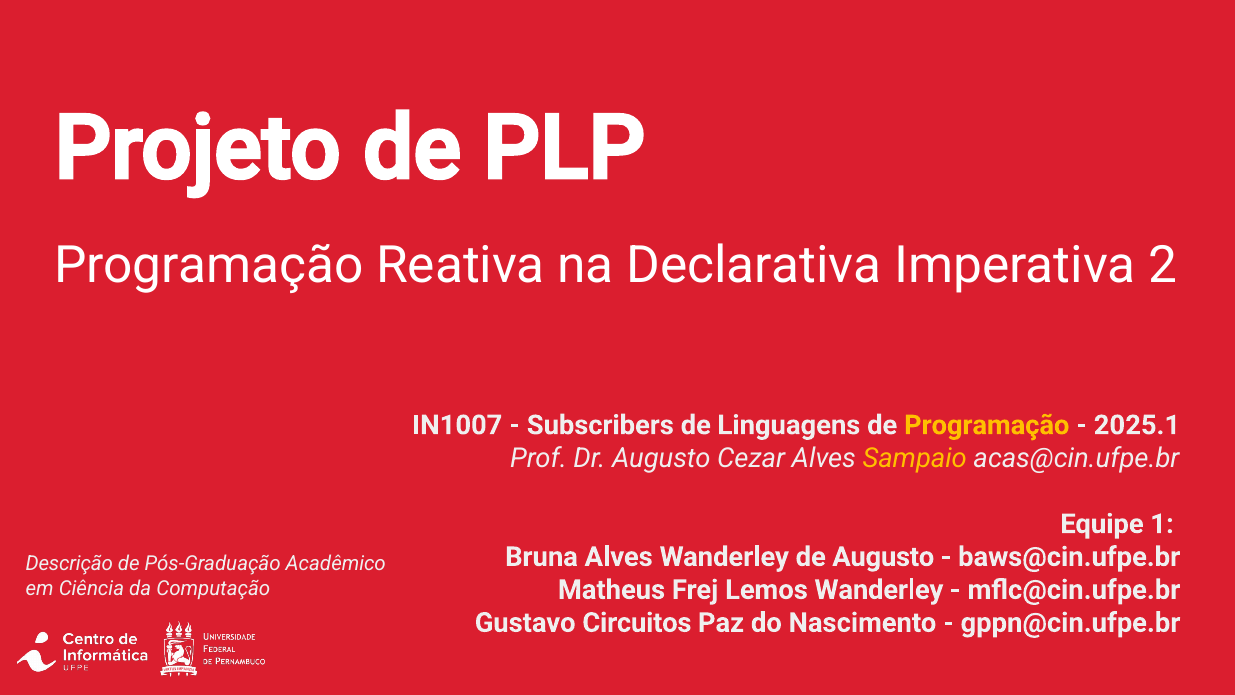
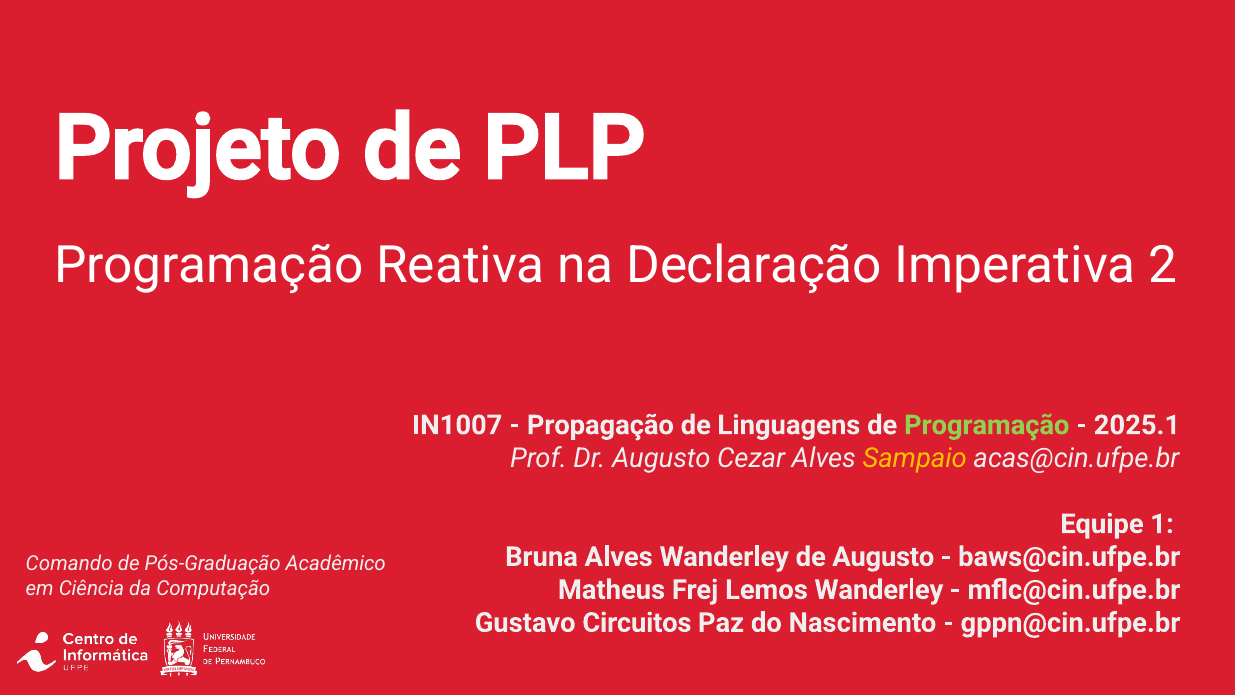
Declarativa: Declarativa -> Declaração (754, 265)
Subscribers: Subscribers -> Propagação (600, 425)
Programação colour: yellow -> light green (987, 425)
Descrição: Descrição -> Comando (69, 563)
